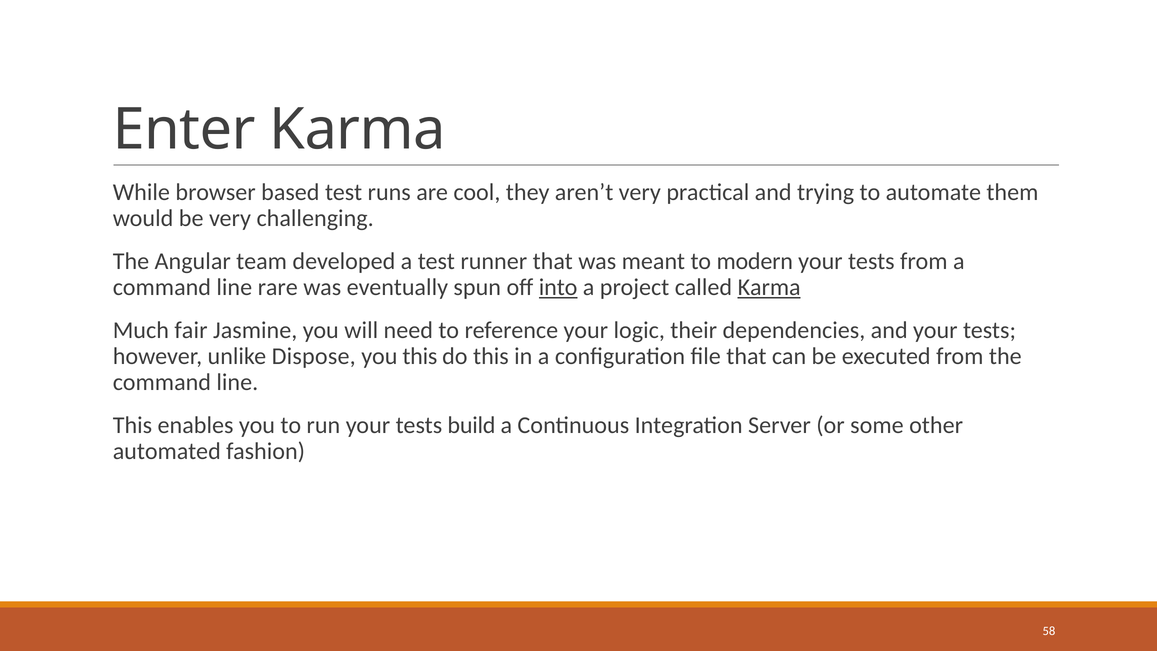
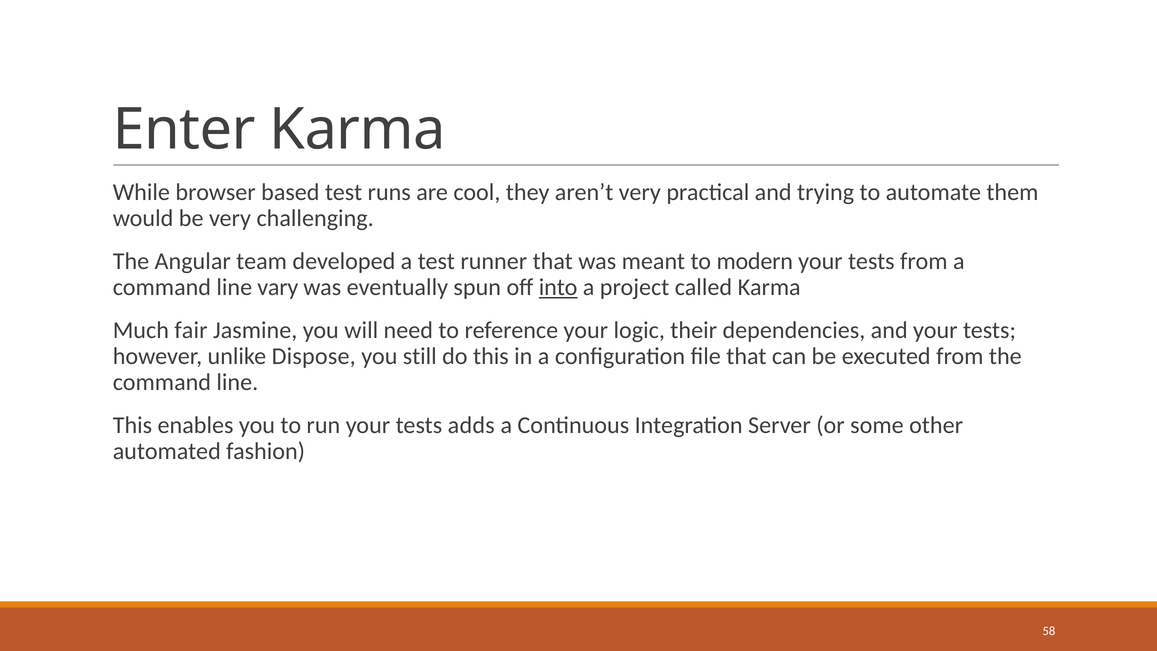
rare: rare -> vary (278, 287)
Karma underline: present -> none (769, 287)
you this: this -> still (420, 356)
build: build -> adds (471, 425)
